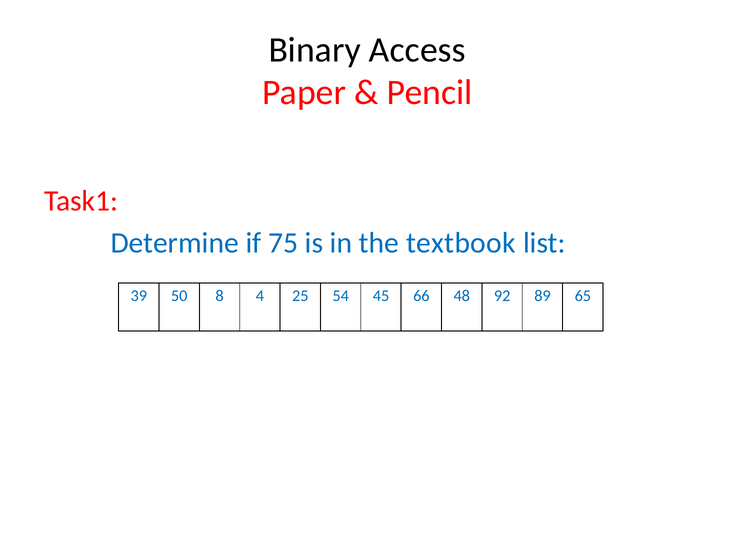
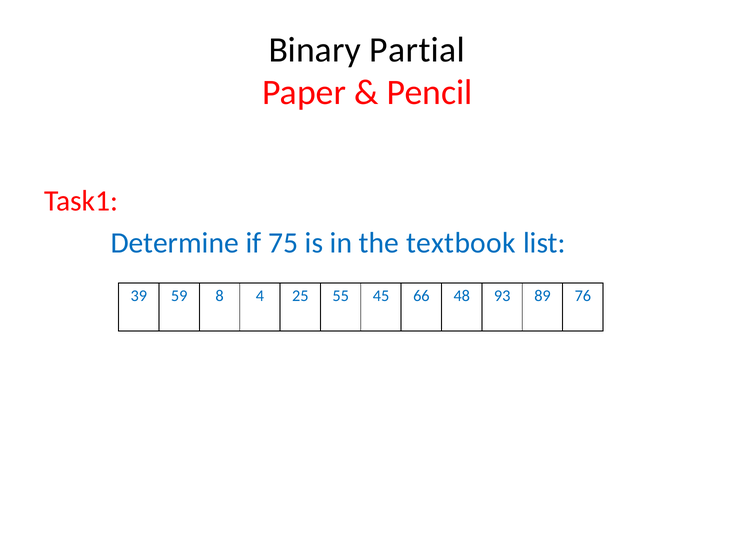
Access: Access -> Partial (417, 50)
50: 50 -> 59 (179, 296)
54: 54 -> 55 (341, 296)
92: 92 -> 93 (502, 296)
65: 65 -> 76 (583, 296)
